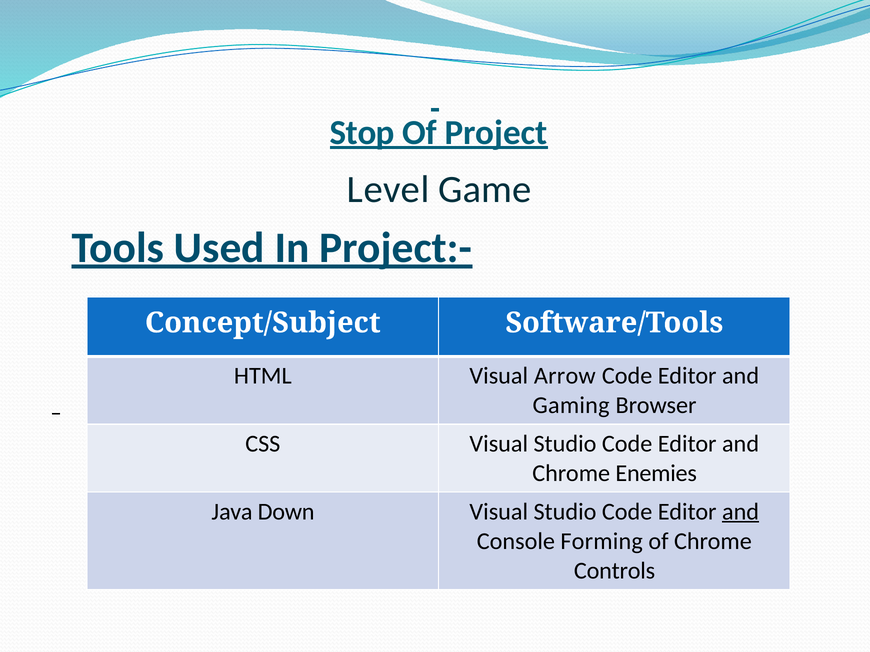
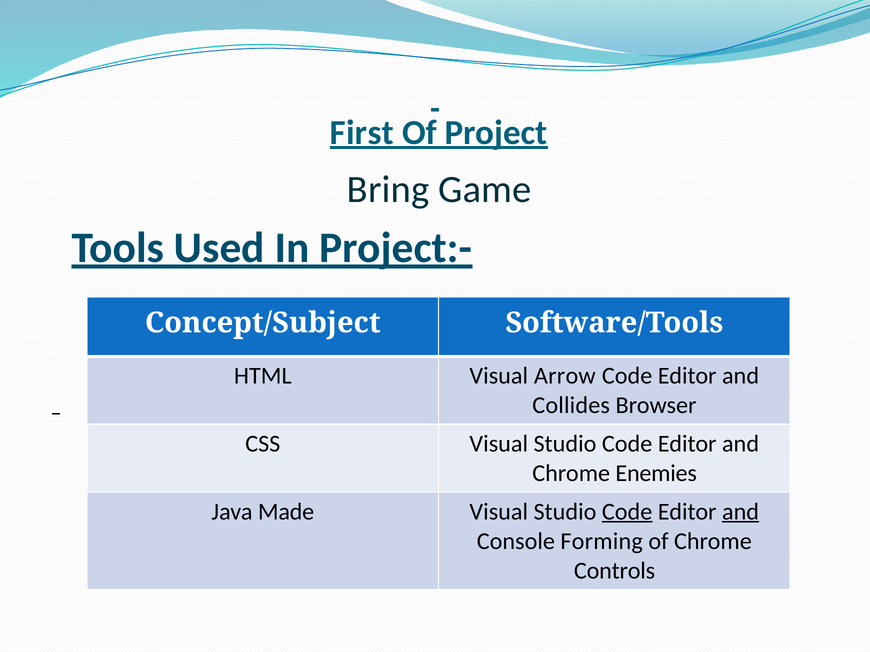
Stop: Stop -> First (362, 133)
Level: Level -> Bring (388, 190)
Gaming: Gaming -> Collides (571, 406)
Down: Down -> Made (286, 512)
Code underline: none -> present (627, 512)
